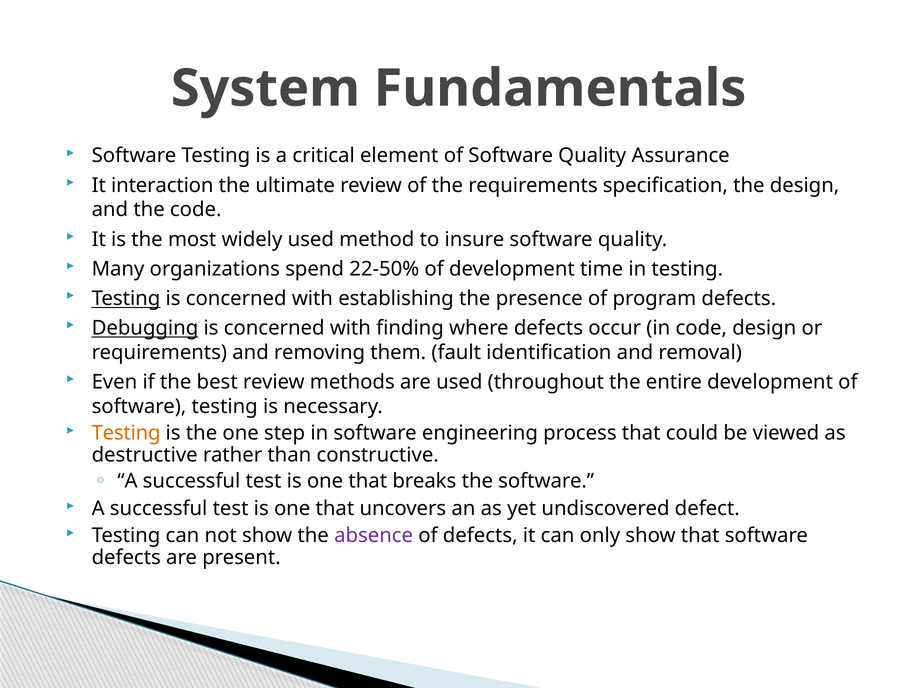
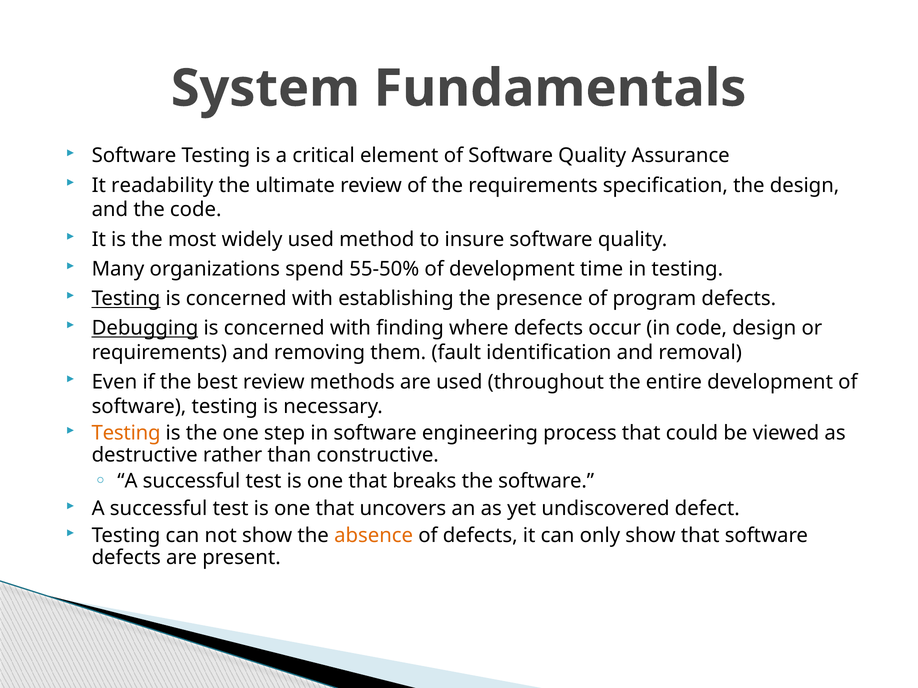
interaction: interaction -> readability (162, 185)
22-50%: 22-50% -> 55-50% (384, 269)
absence colour: purple -> orange (374, 536)
